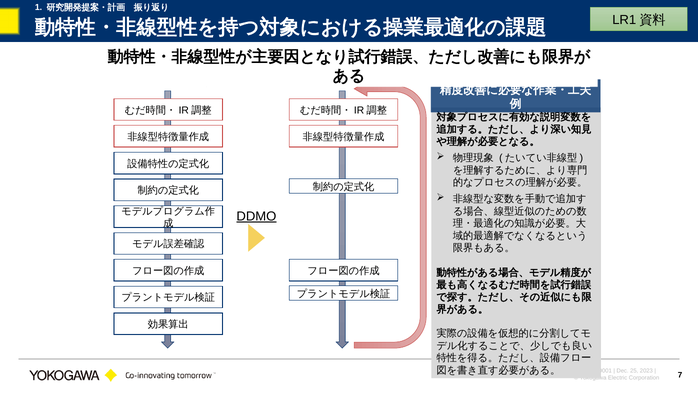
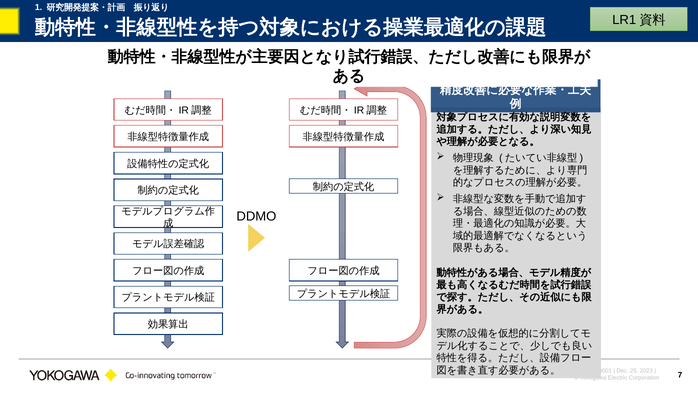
DDMO underline: present -> none (256, 216)
